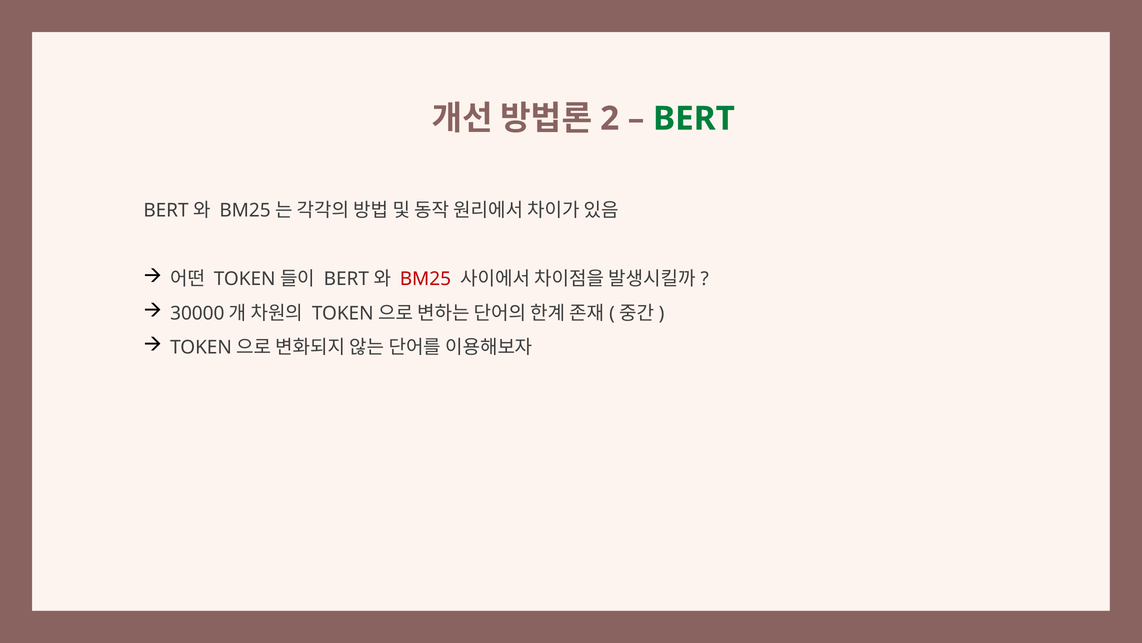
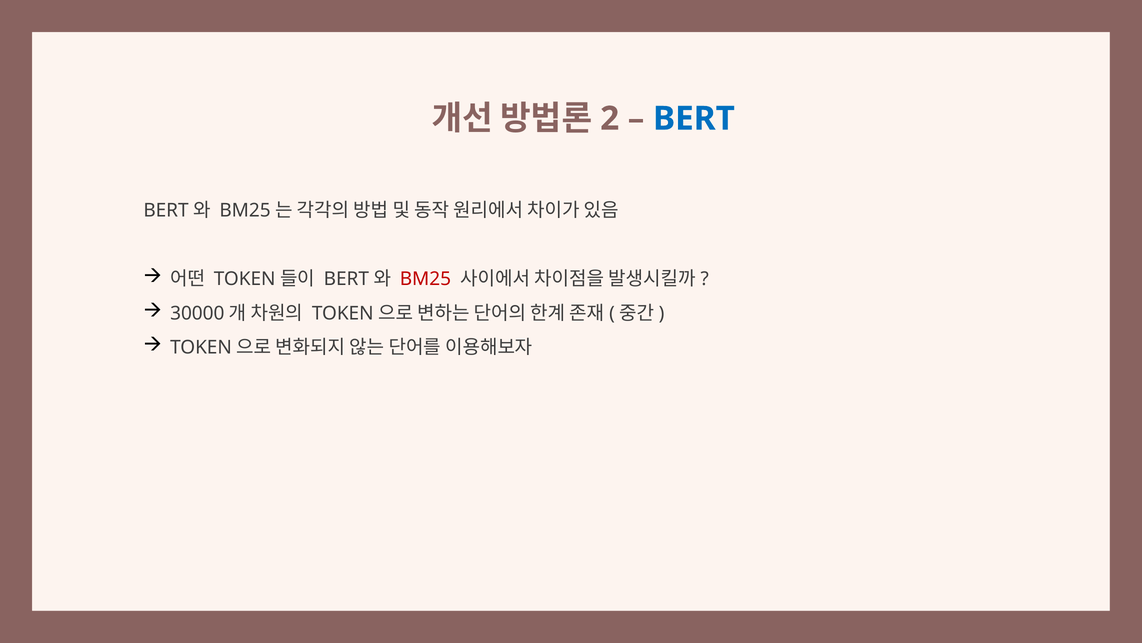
BERT colour: green -> blue (694, 119)
